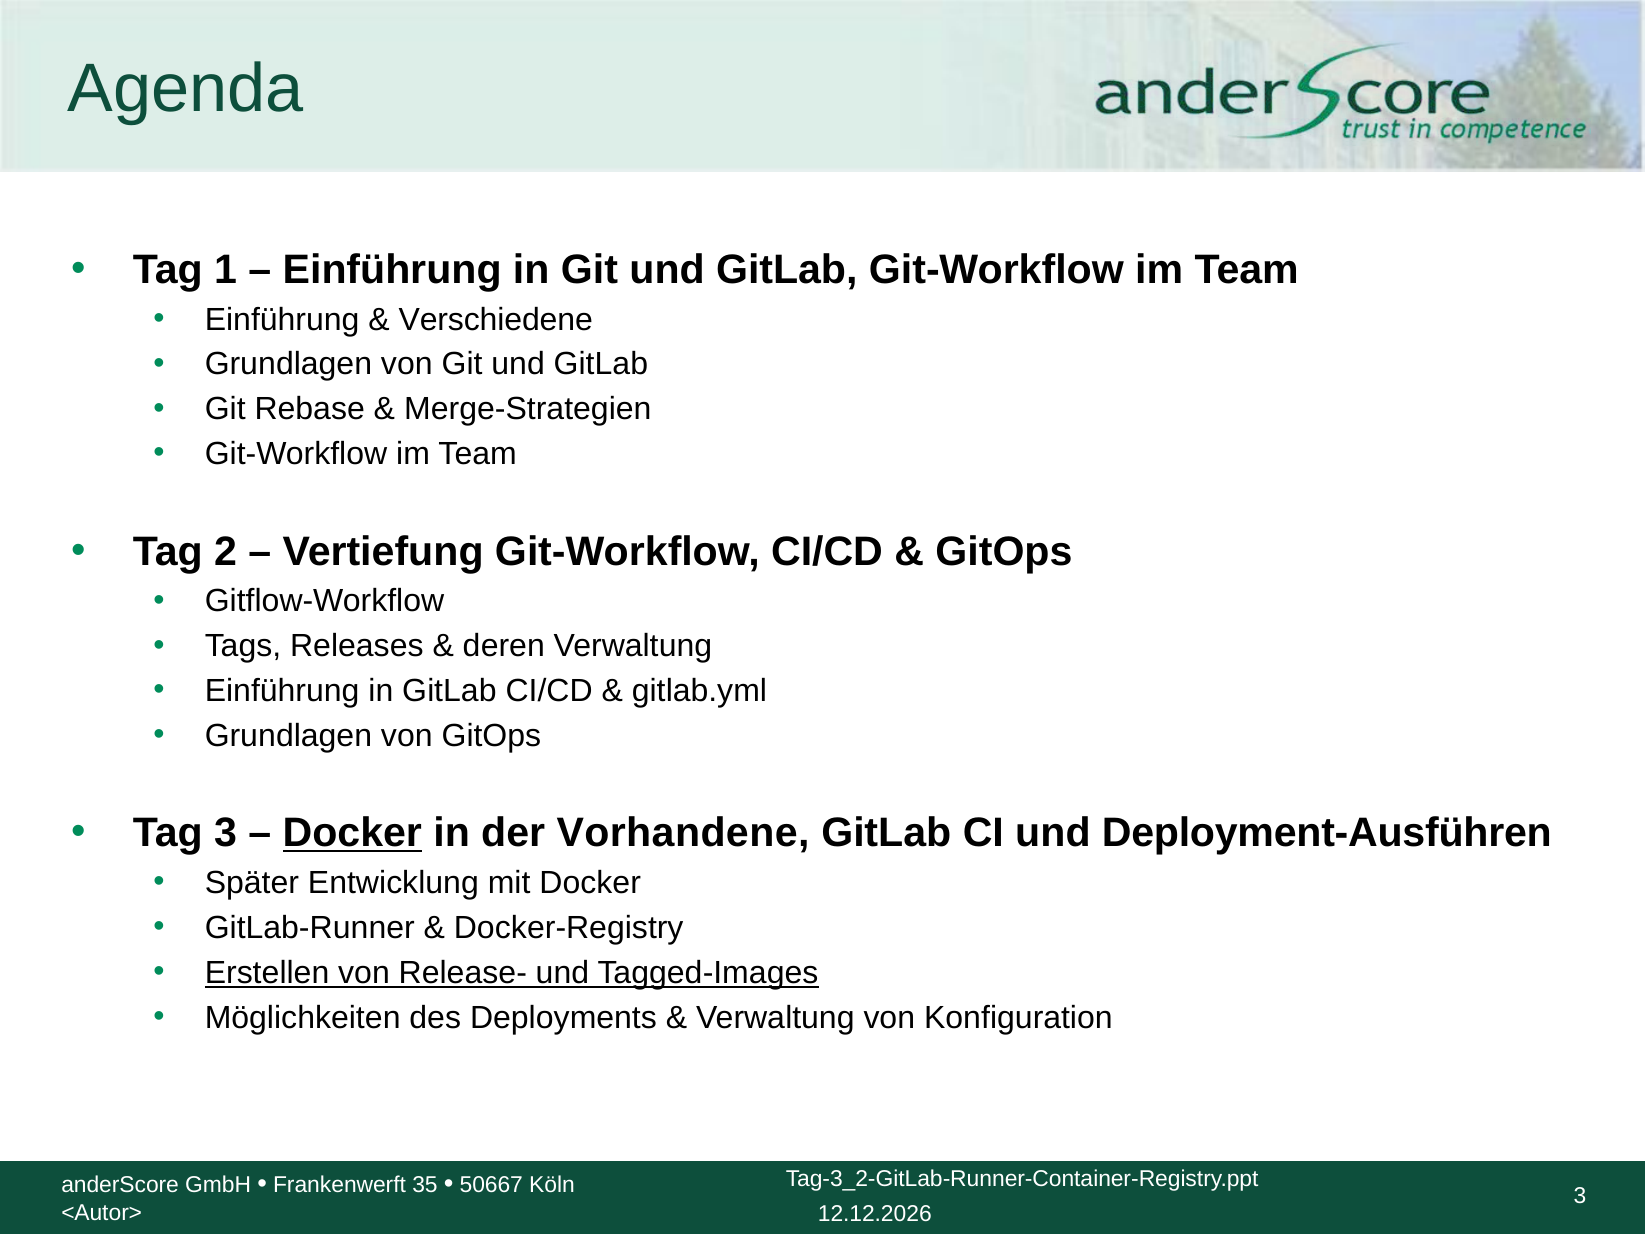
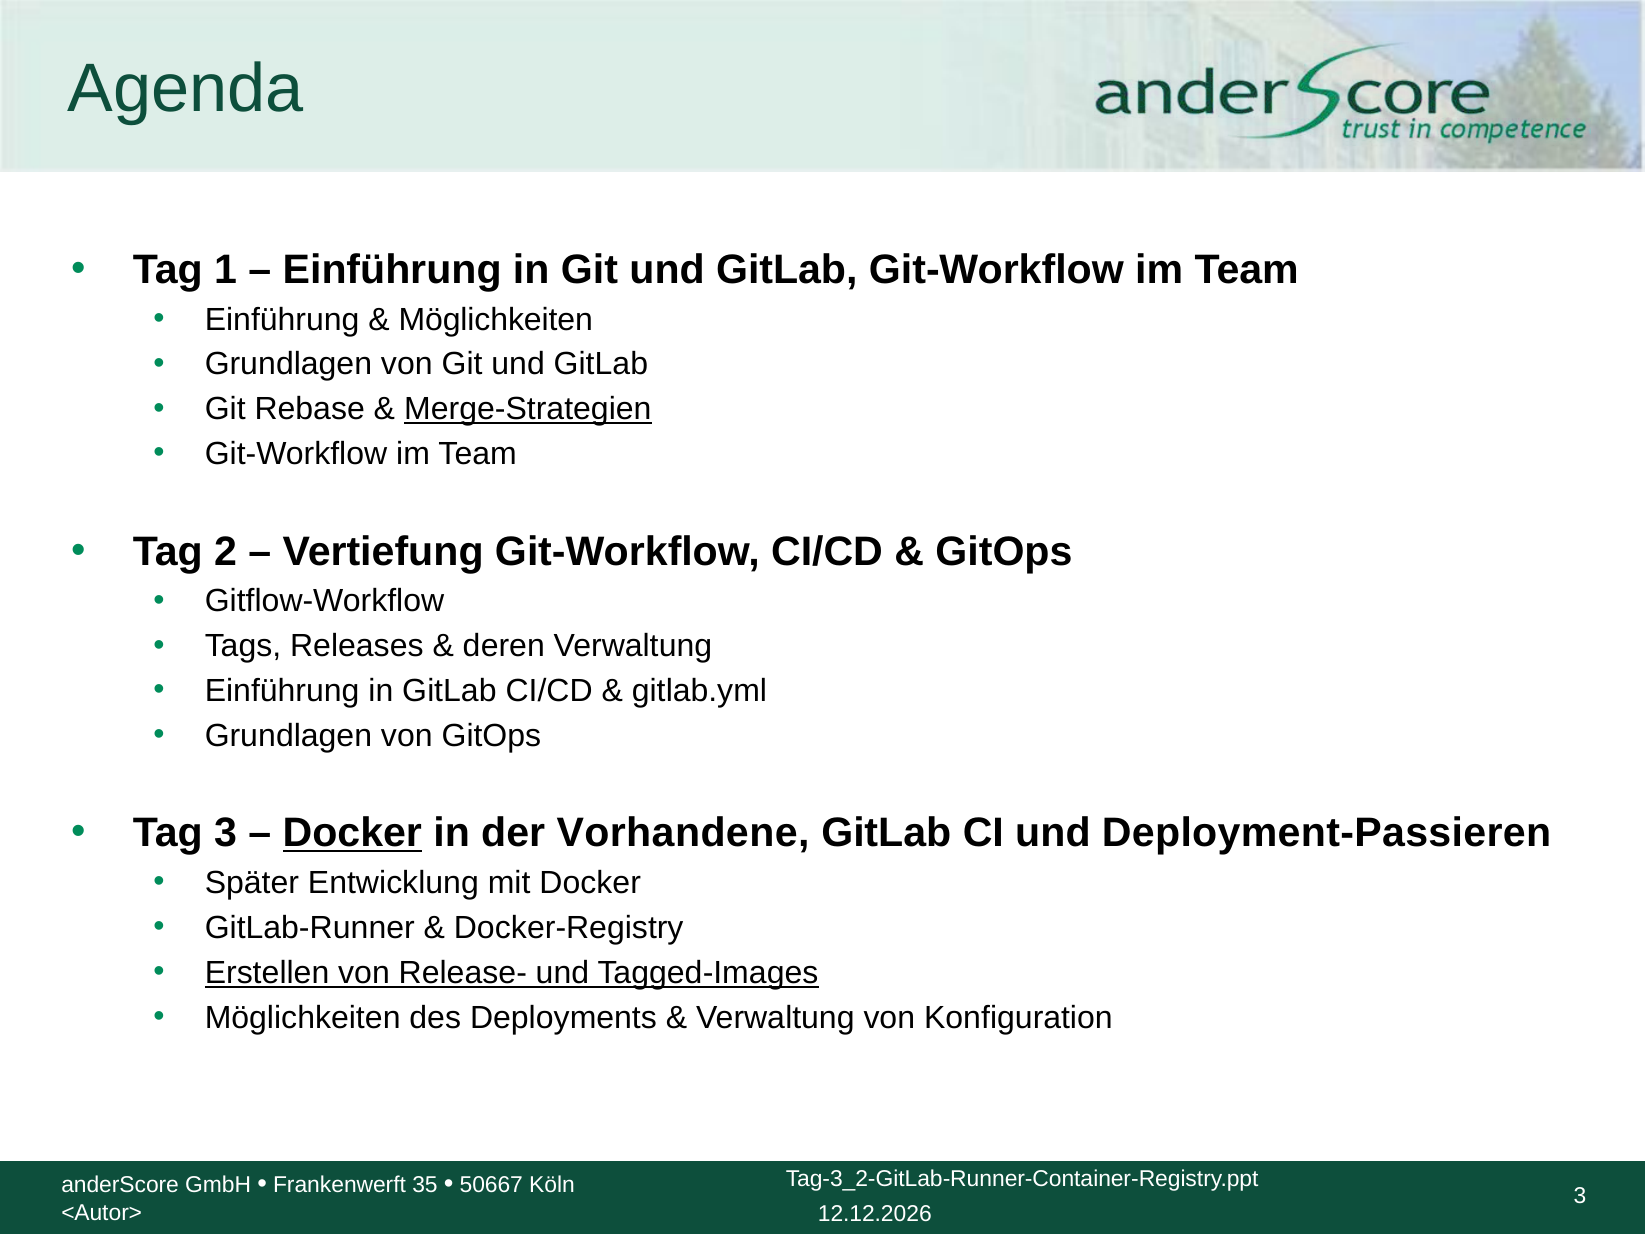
Verschiedene: Verschiedene -> Möglichkeiten (496, 320)
Merge-Strategien underline: none -> present (528, 409)
Deployment-Ausführen: Deployment-Ausführen -> Deployment-Passieren (1327, 833)
